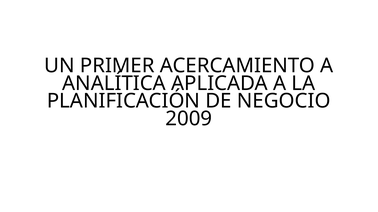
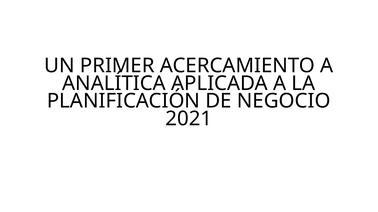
2009: 2009 -> 2021 (189, 119)
